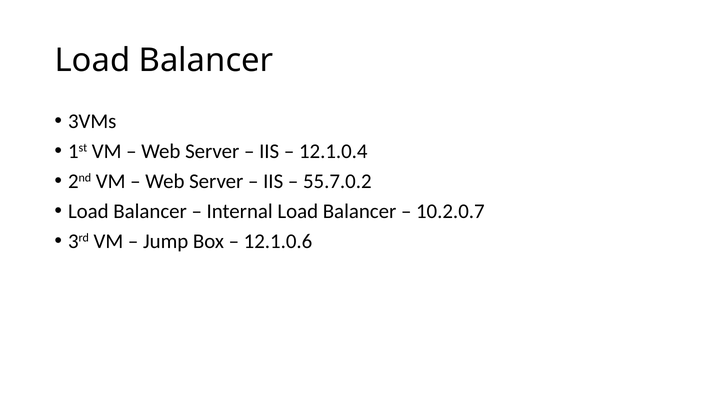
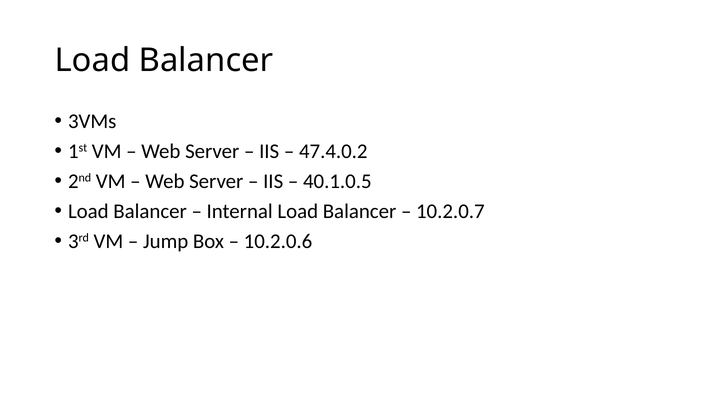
12.1.0.4: 12.1.0.4 -> 47.4.0.2 (333, 151)
55.7.0.2: 55.7.0.2 -> 40.1.0.5 (337, 181)
12.1.0.6: 12.1.0.6 -> 10.2.0.6 (278, 241)
